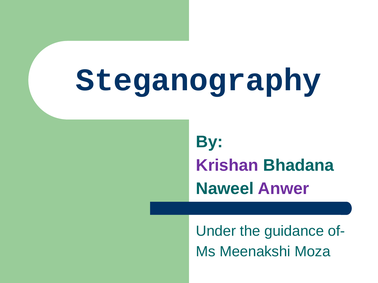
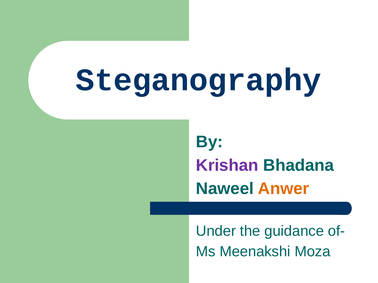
Anwer colour: purple -> orange (284, 189)
